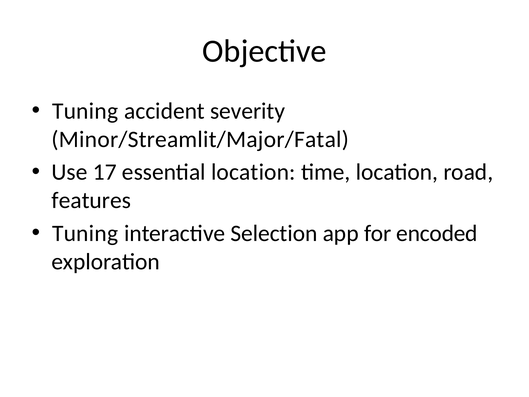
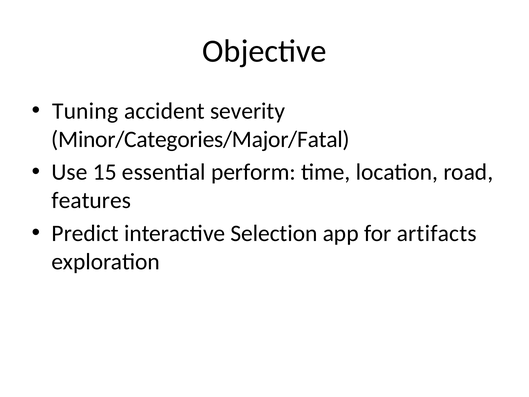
Minor/Streamlit/Major/Fatal: Minor/Streamlit/Major/Fatal -> Minor/Categories/Major/Fatal (200, 139)
17: 17 -> 15 (105, 172)
essential location: location -> perform (253, 172)
Tuning: Tuning -> Predict (85, 233)
encoded: encoded -> artifacts (437, 233)
